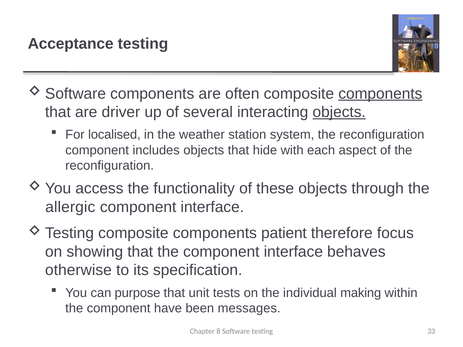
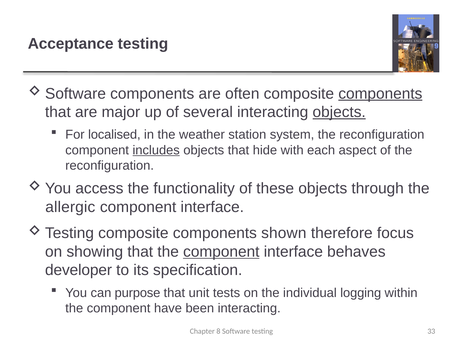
driver: driver -> major (121, 112)
includes underline: none -> present (156, 150)
patient: patient -> shown (284, 233)
component underline: none -> present (221, 252)
otherwise: otherwise -> developer (79, 270)
making: making -> logging (361, 293)
been messages: messages -> interacting (249, 308)
